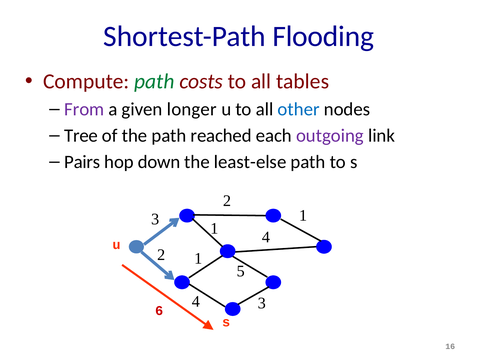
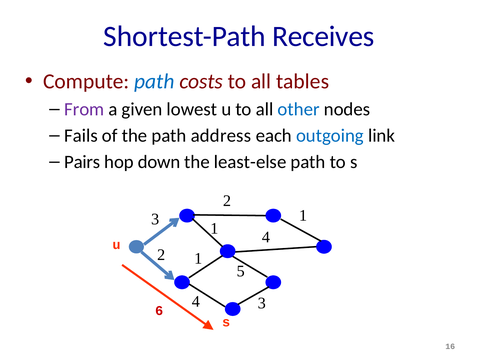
Flooding: Flooding -> Receives (323, 36)
path colour: green -> blue (154, 81)
longer: longer -> lowest (192, 109)
Tree: Tree -> Fails (81, 136)
reached: reached -> address (221, 136)
outgoing colour: purple -> blue (330, 136)
